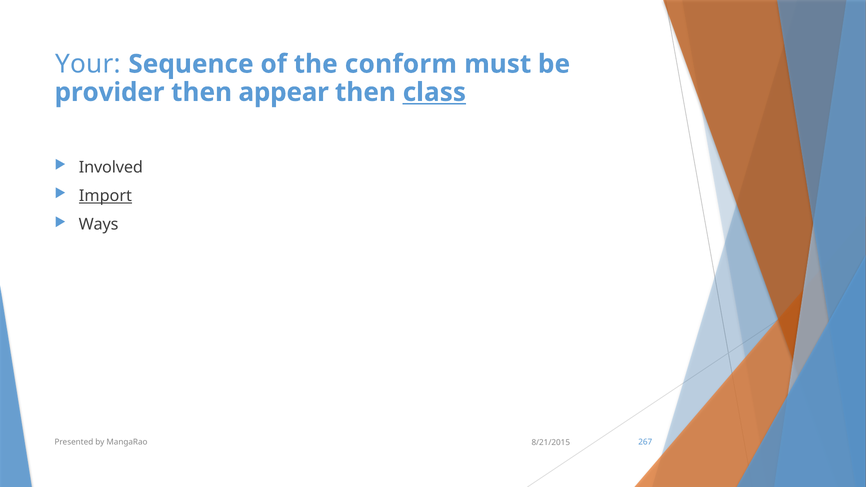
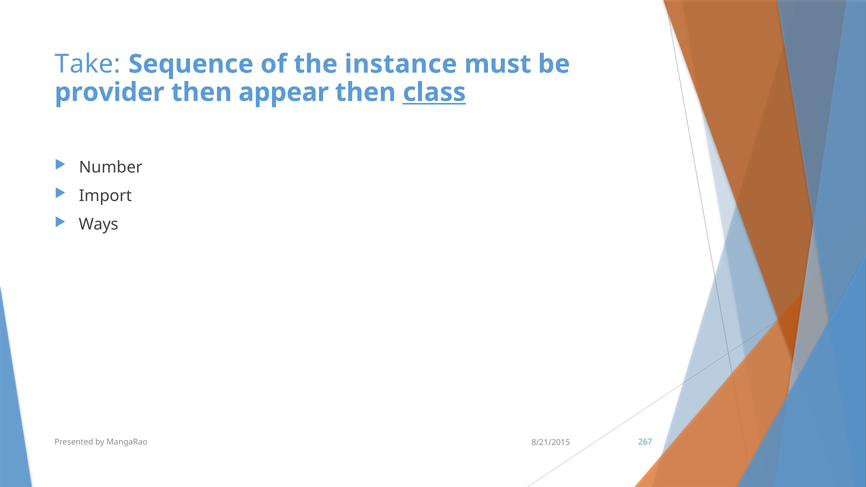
Your: Your -> Take (88, 64)
conform: conform -> instance (401, 64)
Involved: Involved -> Number (111, 168)
Import underline: present -> none (105, 196)
